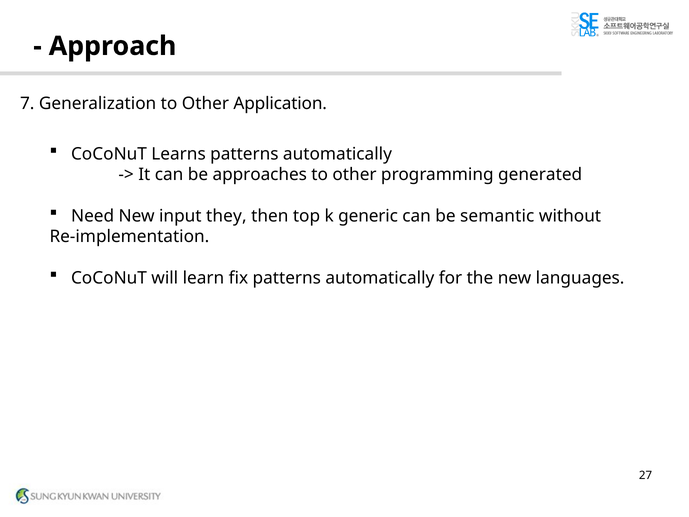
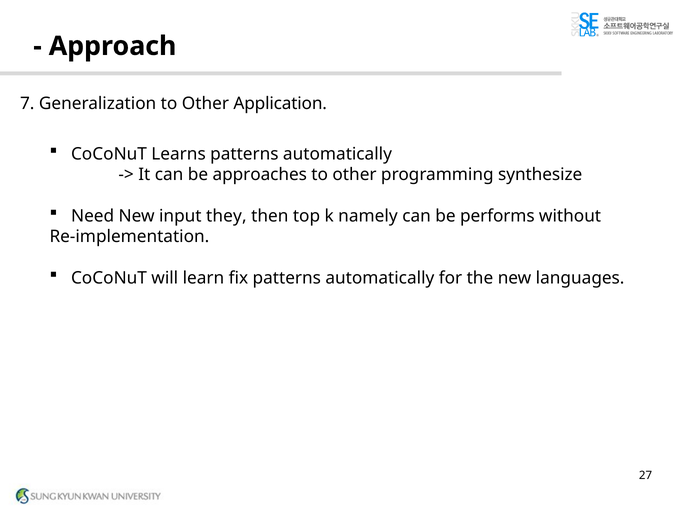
generated: generated -> synthesize (540, 175)
generic: generic -> namely (368, 216)
semantic: semantic -> performs (497, 216)
